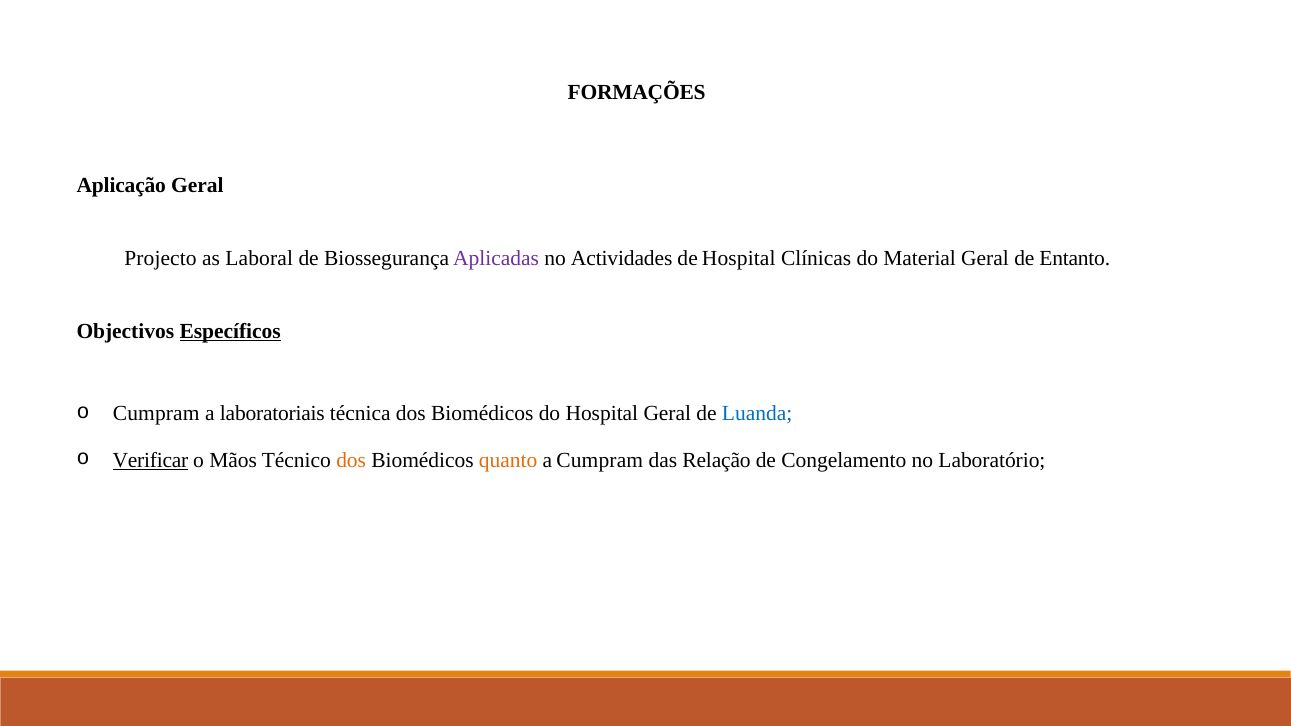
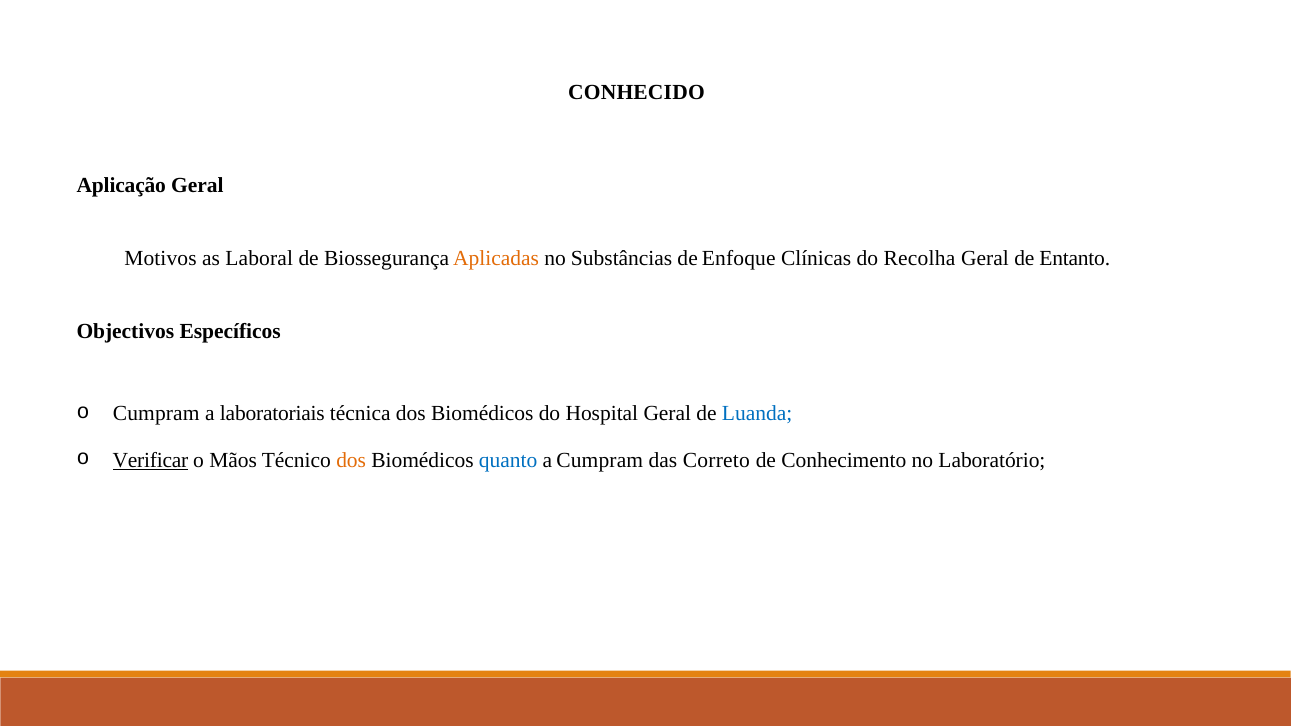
FORMAÇÕES: FORMAÇÕES -> CONHECIDO (636, 92)
Projecto: Projecto -> Motivos (160, 259)
Aplicadas colour: purple -> orange (496, 259)
Actividades: Actividades -> Substâncias (622, 259)
de Hospital: Hospital -> Enfoque (739, 259)
Material: Material -> Recolha (920, 259)
Específicos underline: present -> none (230, 331)
quanto colour: orange -> blue (508, 461)
Relação: Relação -> Correto (716, 461)
Congelamento: Congelamento -> Conhecimento (844, 461)
